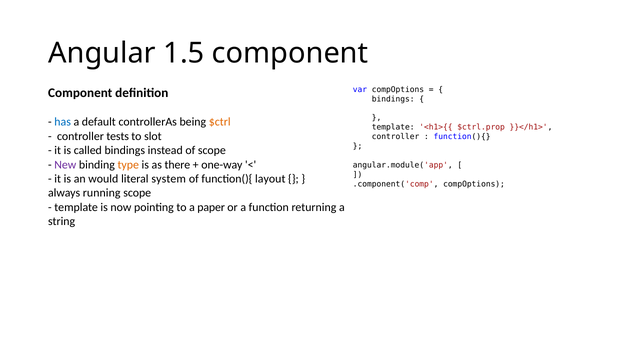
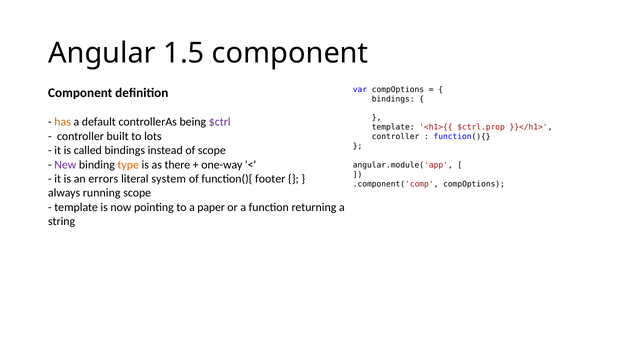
has colour: blue -> orange (63, 122)
$ctrl colour: orange -> purple (220, 122)
tests: tests -> built (118, 136)
slot: slot -> lots (153, 136)
would: would -> errors (103, 179)
layout: layout -> footer (270, 179)
